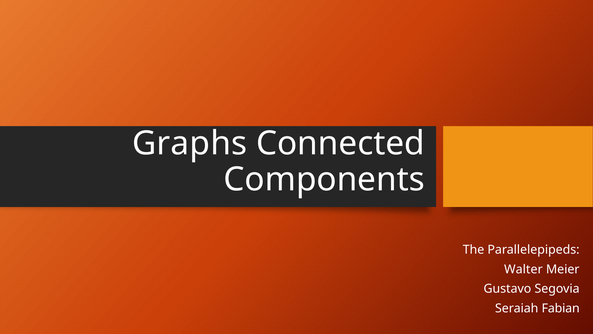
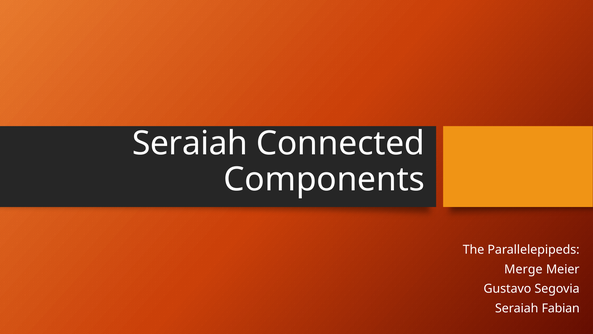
Graphs: Graphs -> Seraiah (190, 143)
Walter: Walter -> Merge (523, 269)
